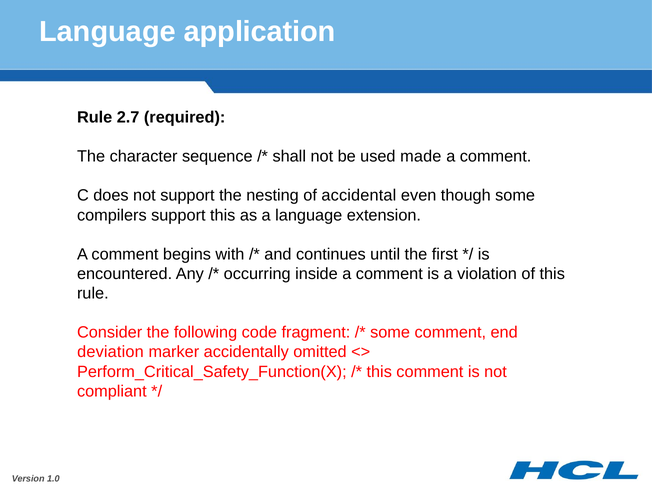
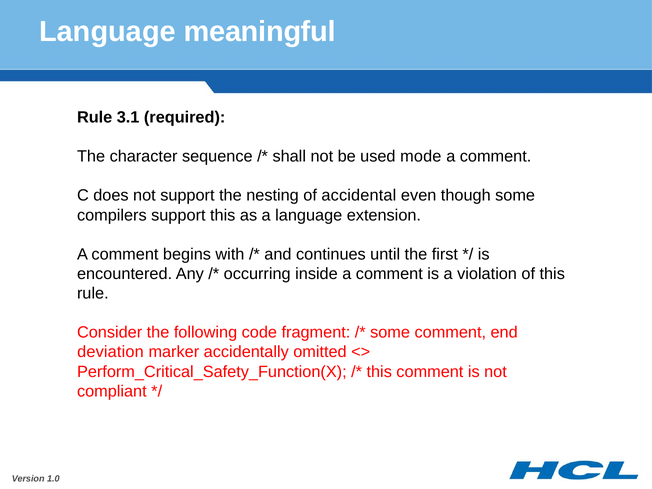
application: application -> meaningful (260, 32)
2.7: 2.7 -> 3.1 (128, 117)
made: made -> mode (421, 156)
